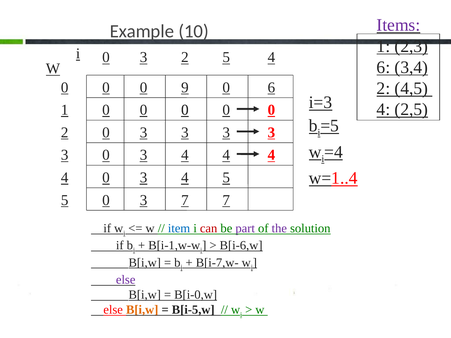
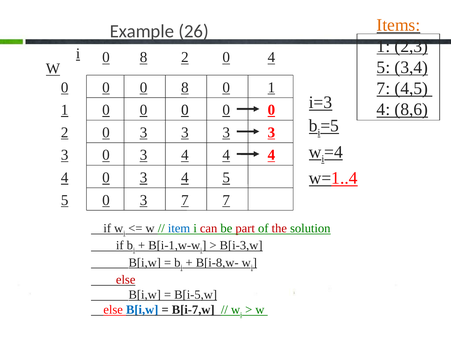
Items colour: purple -> orange (398, 25)
10: 10 -> 26 (194, 31)
i 0 3: 3 -> 8 (144, 57)
2 5: 5 -> 0 (226, 57)
6: 6 -> 5 (383, 67)
2: 2 -> 7 (383, 88)
9: 9 -> 8 (185, 87)
6: 6 -> 1 (271, 87)
2,5: 2,5 -> 8,6 (411, 109)
part colour: purple -> red (245, 229)
the colour: purple -> red (279, 229)
B[i-6,w: B[i-6,w -> B[i-3,w (241, 246)
B[i-7,w-: B[i-7,w- -> B[i-8,w- (217, 263)
else colour: purple -> red (126, 280)
B[i-0,w: B[i-0,w -> B[i-5,w (196, 295)
B[i,w colour: orange -> blue (142, 310)
B[i-5,w: B[i-5,w -> B[i-7,w (193, 310)
